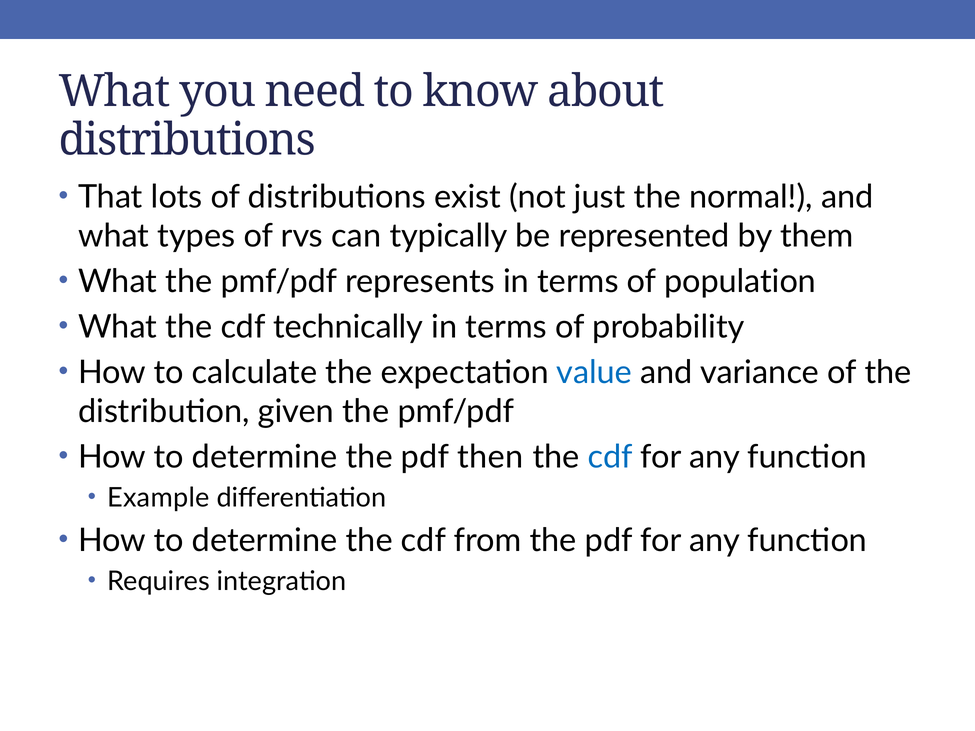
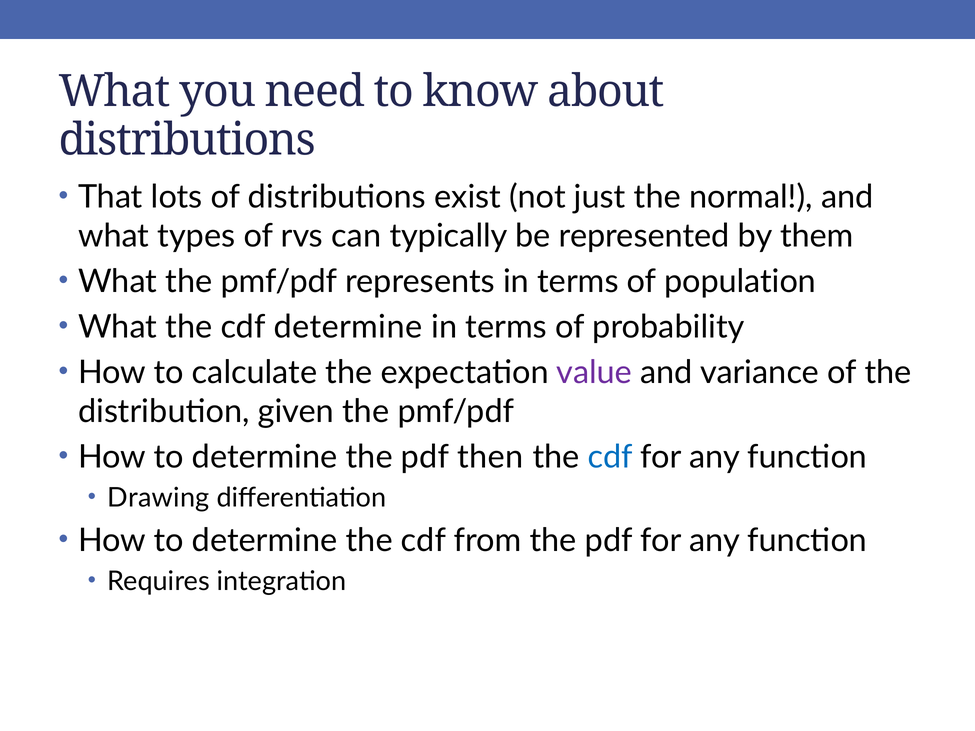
cdf technically: technically -> determine (348, 327)
value colour: blue -> purple (594, 373)
Example: Example -> Drawing (158, 498)
